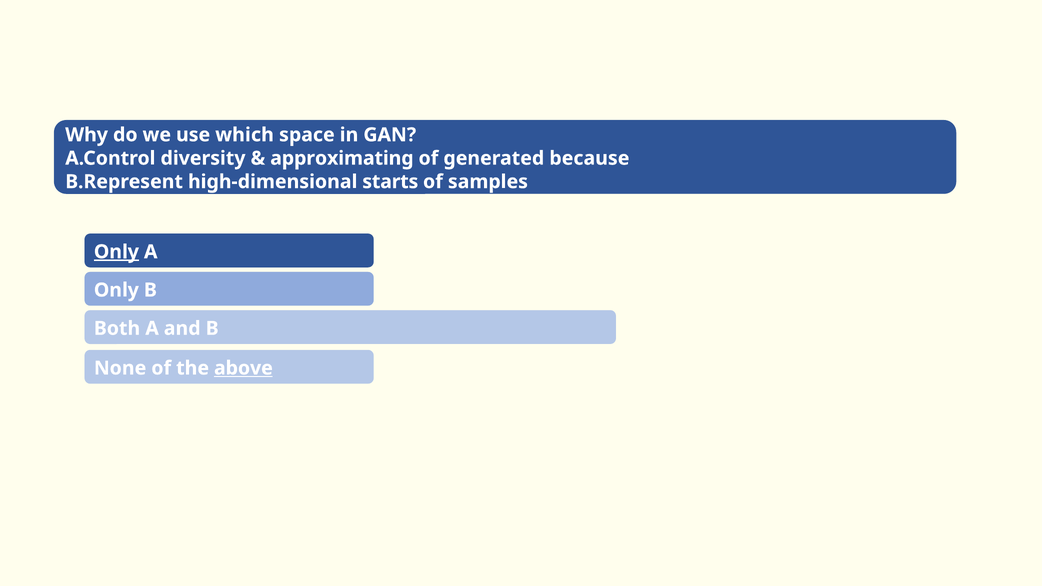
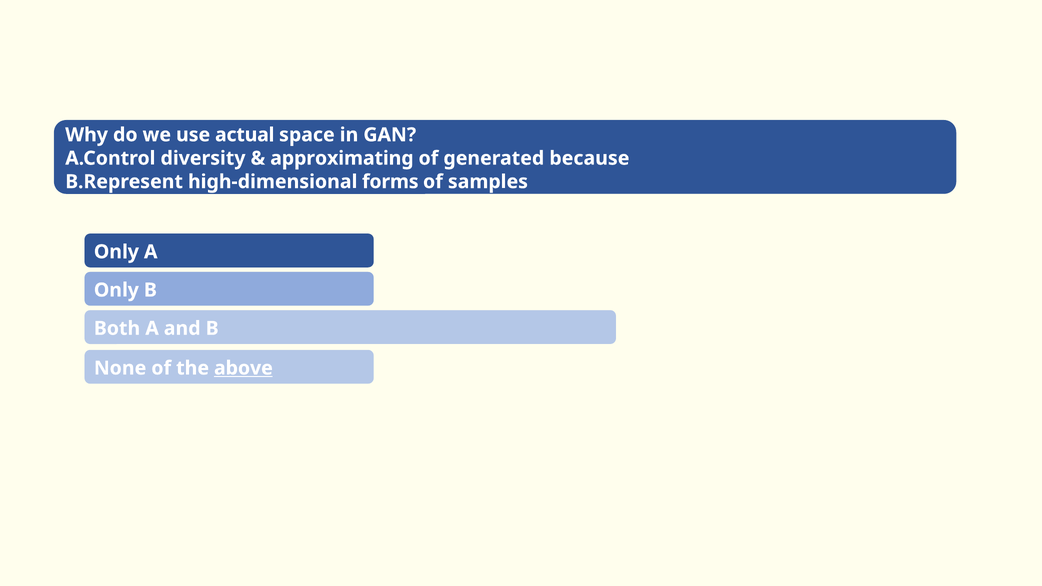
which: which -> actual (245, 135)
starts: starts -> forms (390, 182)
Only underline: present -> none (116, 252)
